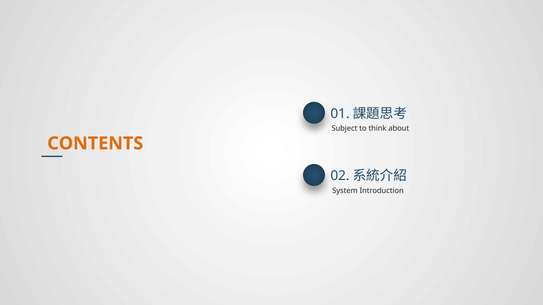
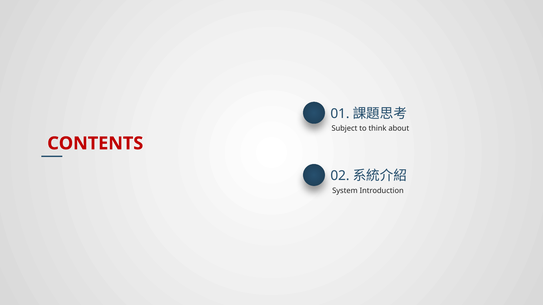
CONTENTS colour: orange -> red (95, 144)
